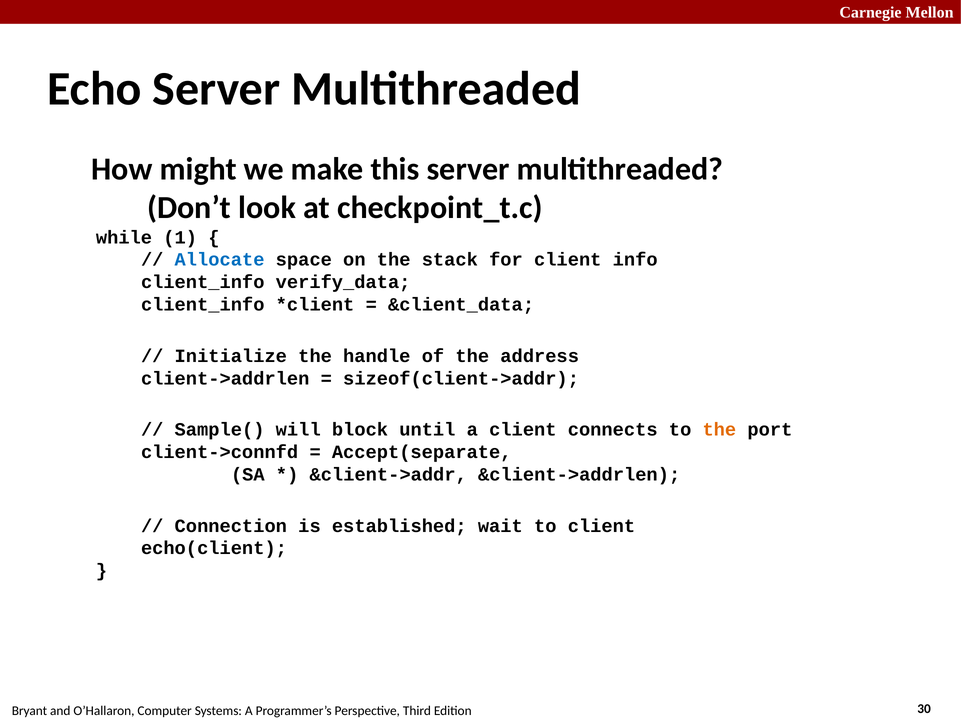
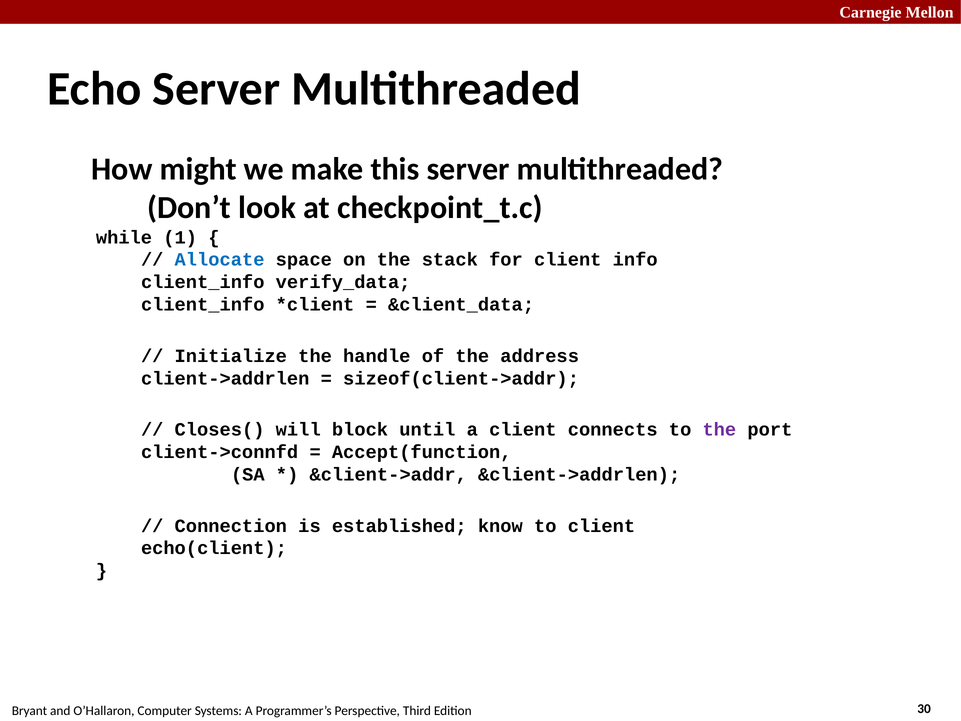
Sample(: Sample( -> Closes( (220, 430)
the colour: orange -> purple (719, 430)
Accept(separate: Accept(separate -> Accept(function (422, 452)
wait: wait -> know (500, 526)
